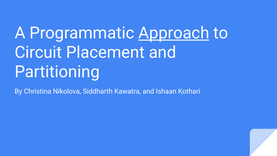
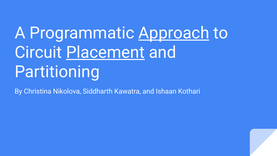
Placement underline: none -> present (105, 52)
